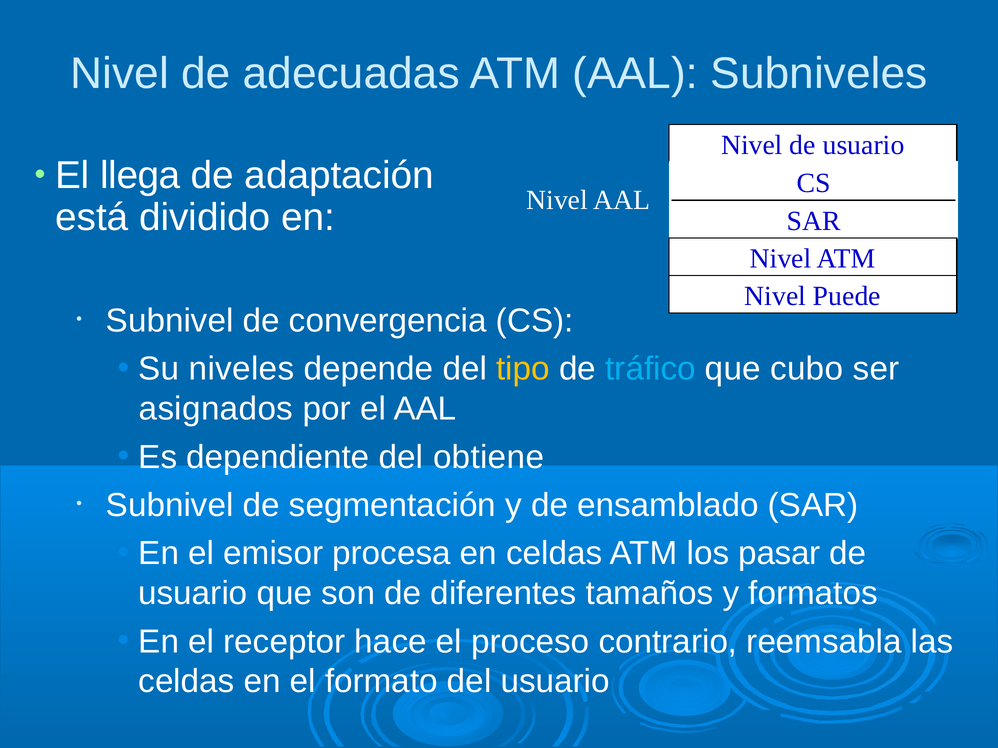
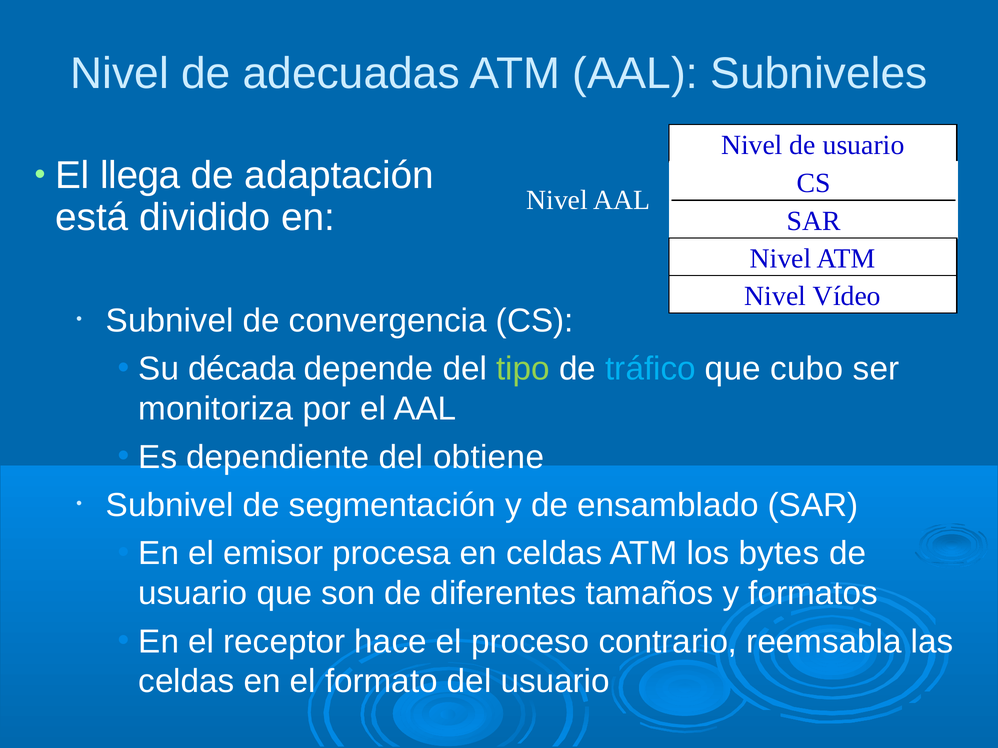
Puede: Puede -> Vídeo (847, 296)
niveles: niveles -> década (242, 369)
tipo colour: yellow -> light green (523, 369)
asignados: asignados -> monitoriza (216, 409)
pasar: pasar -> bytes (779, 554)
